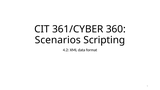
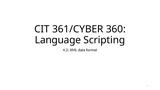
Scenarios: Scenarios -> Language (58, 40)
